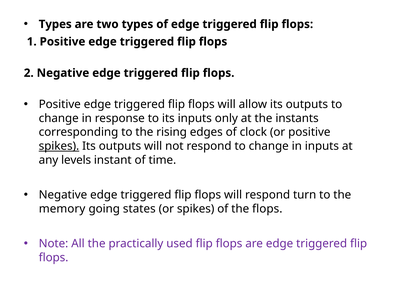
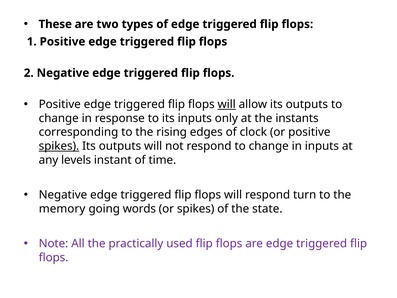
Types: Types -> These (55, 24)
will underline: none -> present (227, 104)
states: states -> words (139, 209)
the flops: flops -> state (267, 209)
